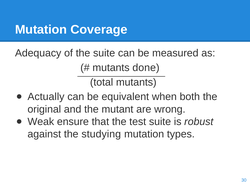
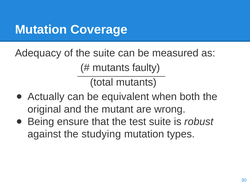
done: done -> faulty (146, 68)
Weak: Weak -> Being (41, 122)
